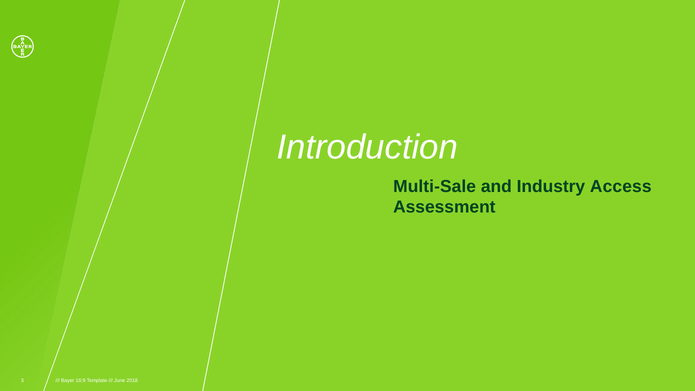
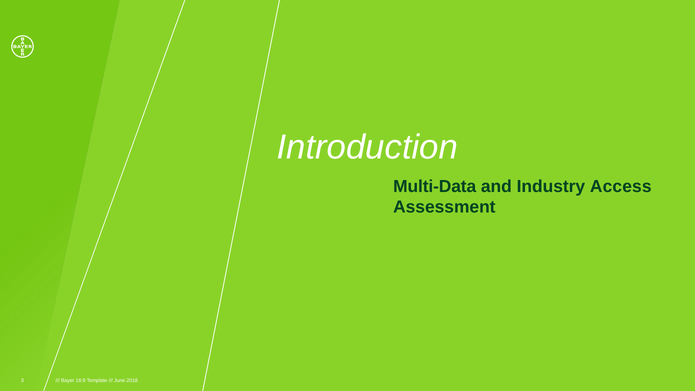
Multi-Sale: Multi-Sale -> Multi-Data (435, 186)
